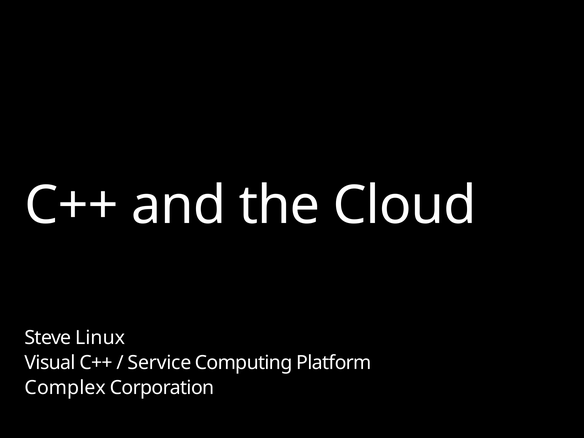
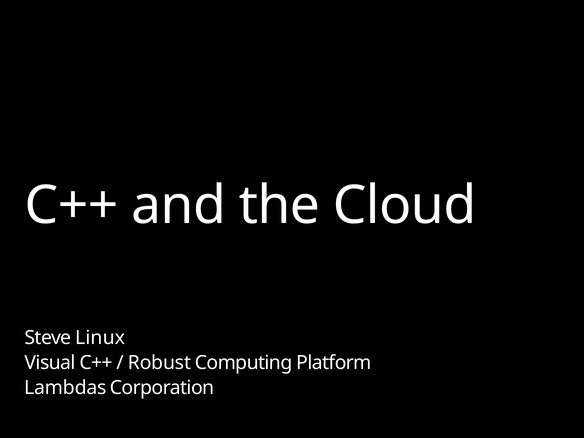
Service: Service -> Robust (159, 363)
Complex: Complex -> Lambdas (65, 388)
